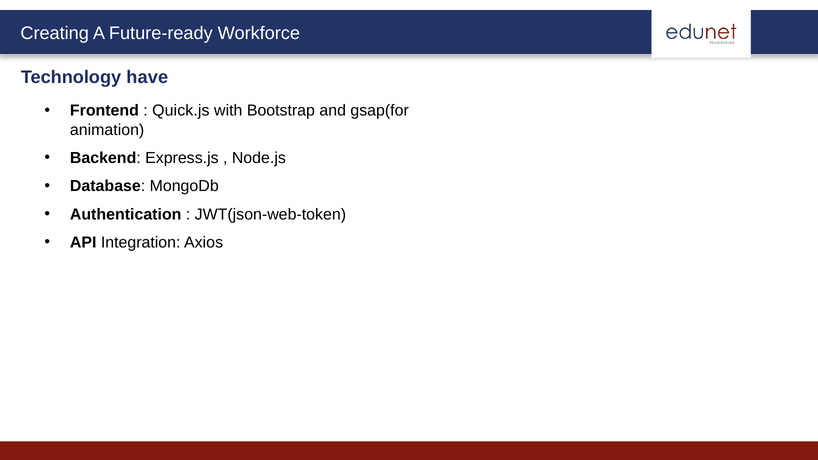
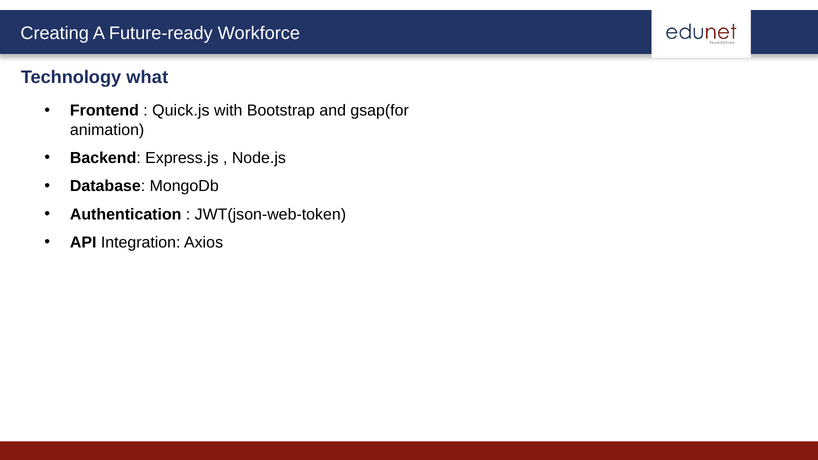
have: have -> what (147, 77)
